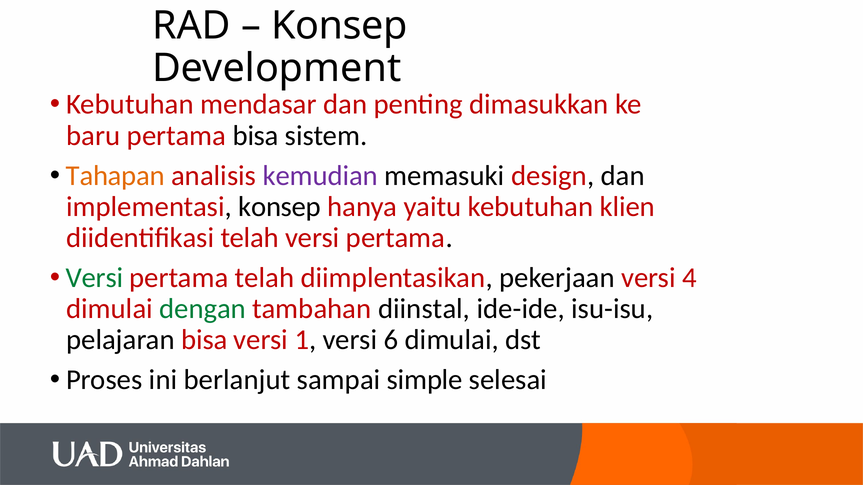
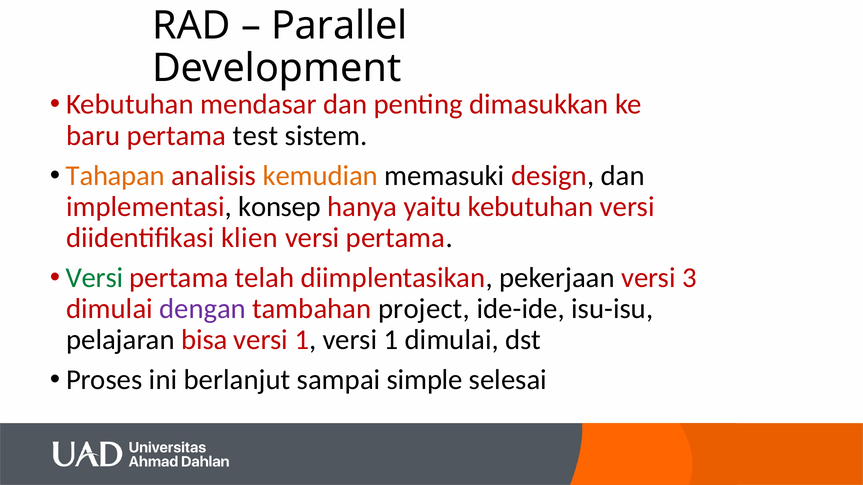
Konsep: Konsep -> Parallel (339, 26)
pertama bisa: bisa -> test (256, 136)
kemudian colour: purple -> orange (320, 176)
kebutuhan klien: klien -> versi (627, 207)
diidentifikasi telah: telah -> klien (249, 238)
4: 4 -> 3 (690, 278)
dengan colour: green -> purple (203, 309)
diinstal: diinstal -> project (424, 309)
1 versi 6: 6 -> 1 (391, 340)
